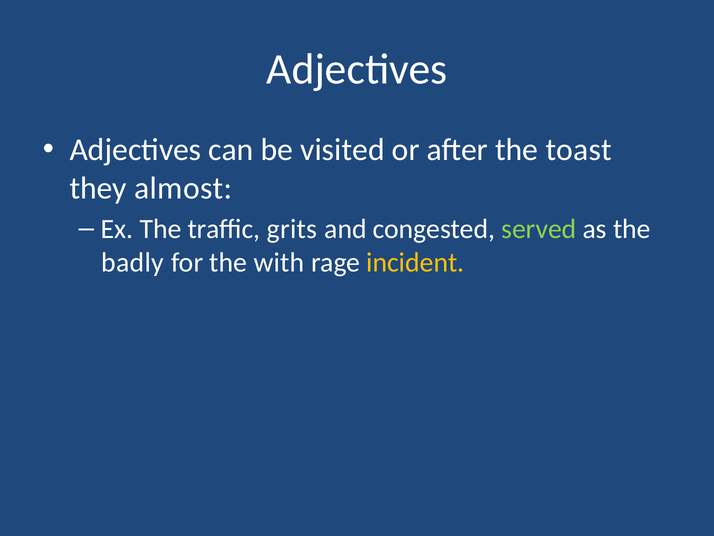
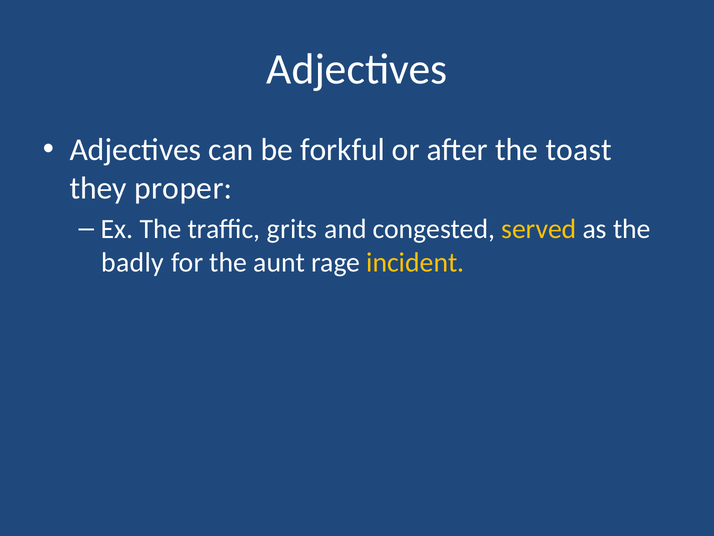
visited: visited -> forkful (343, 150)
almost: almost -> proper (183, 188)
served colour: light green -> yellow (539, 229)
with: with -> aunt (279, 262)
